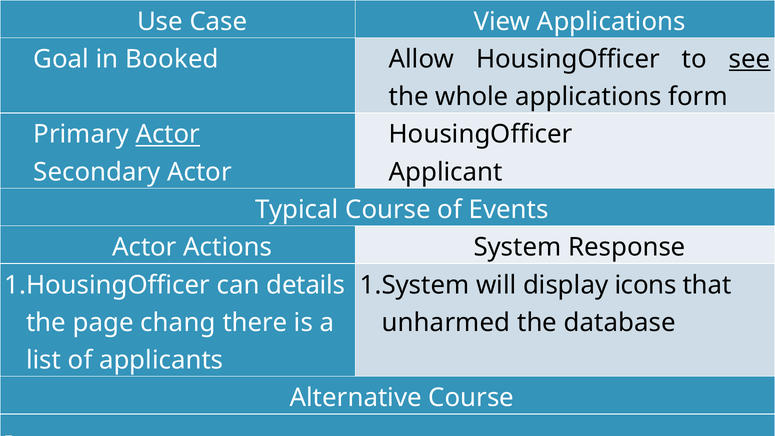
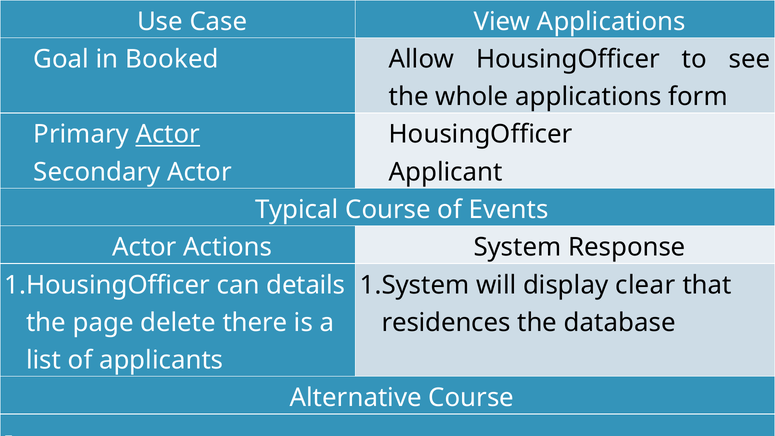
see underline: present -> none (750, 59)
icons: icons -> clear (645, 285)
chang: chang -> delete (178, 323)
unharmed: unharmed -> residences (446, 323)
